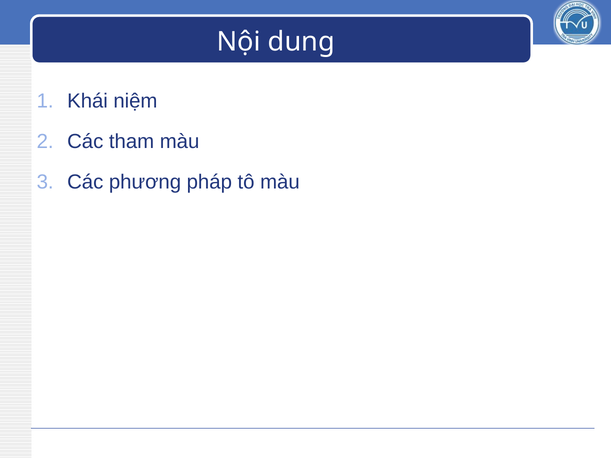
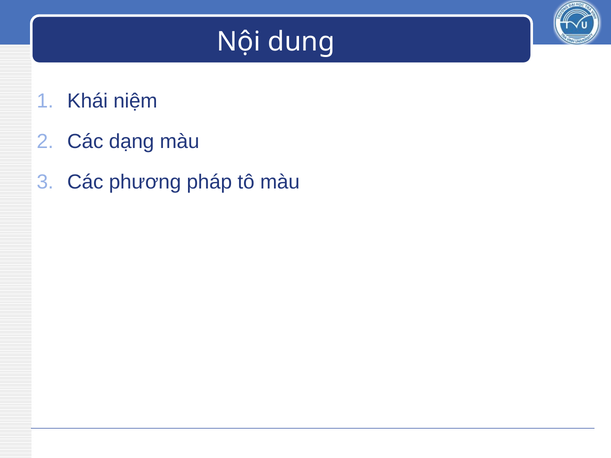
tham: tham -> dạng (132, 142)
